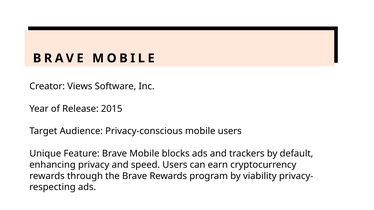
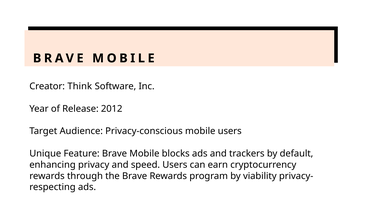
Views: Views -> Think (80, 86)
2015: 2015 -> 2012 (112, 109)
